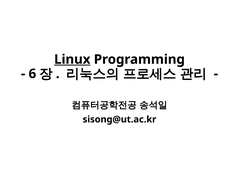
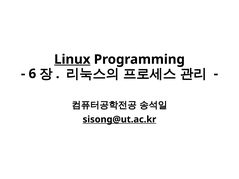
sisong@ut.ac.kr underline: none -> present (119, 120)
